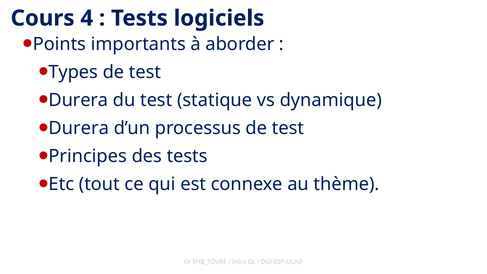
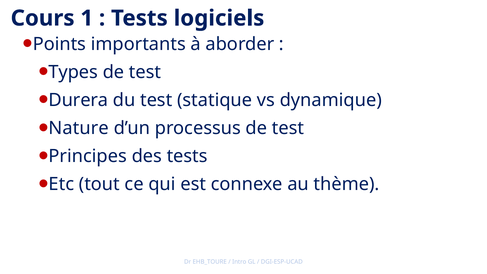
4: 4 -> 1 (87, 18)
Durera: Durera -> Nature (79, 128)
